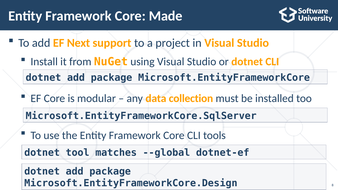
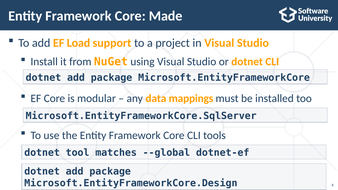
Next: Next -> Load (78, 43)
collection: collection -> mappings (191, 99)
